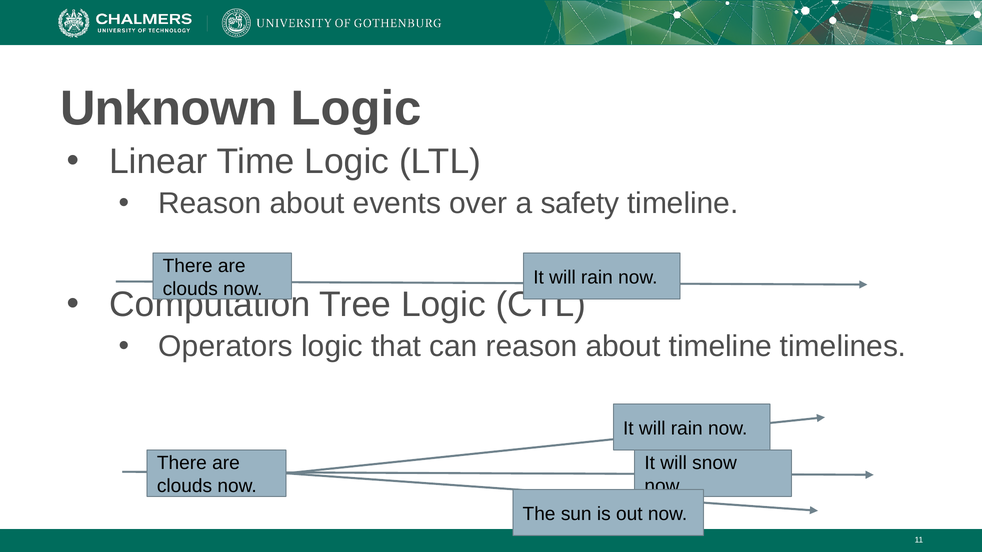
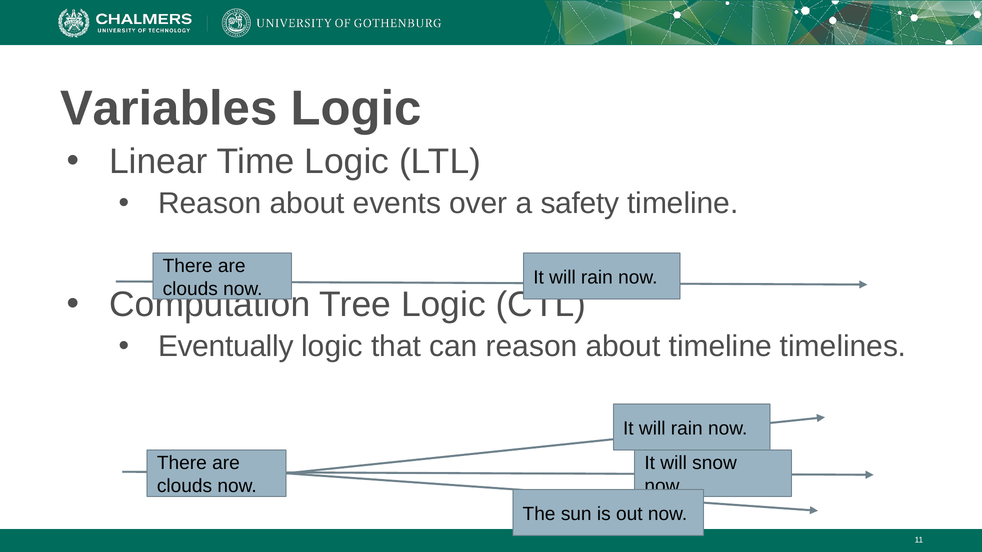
Unknown: Unknown -> Variables (169, 108)
Operators: Operators -> Eventually (226, 347)
